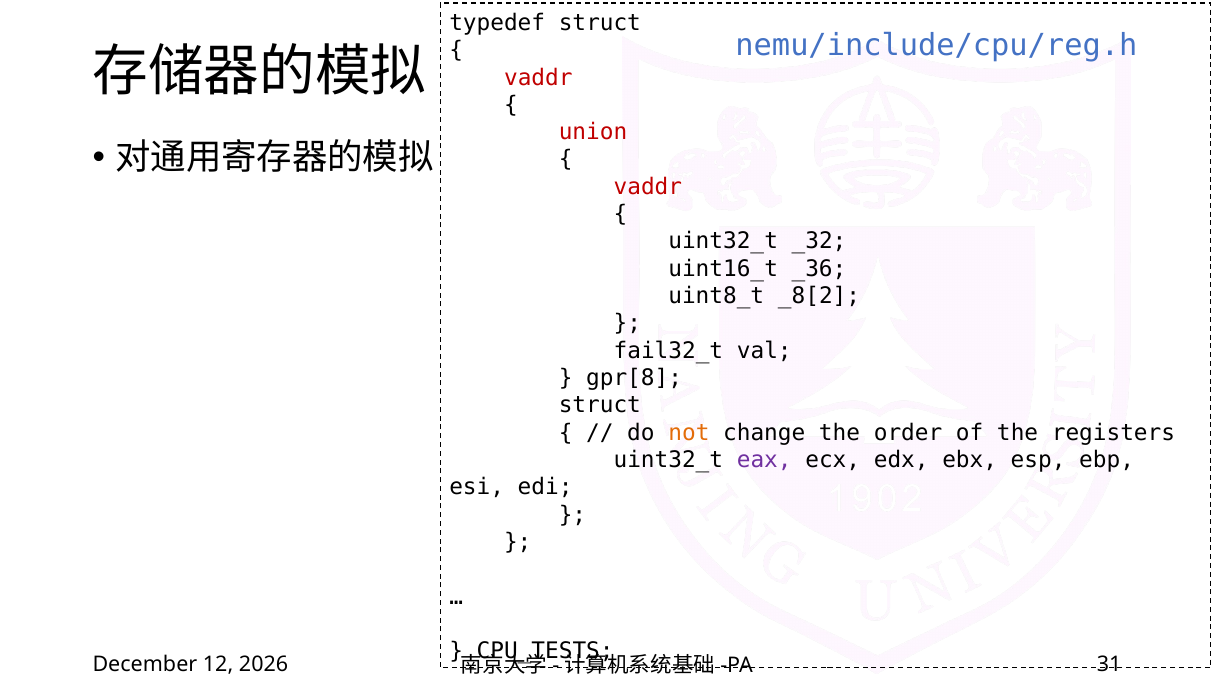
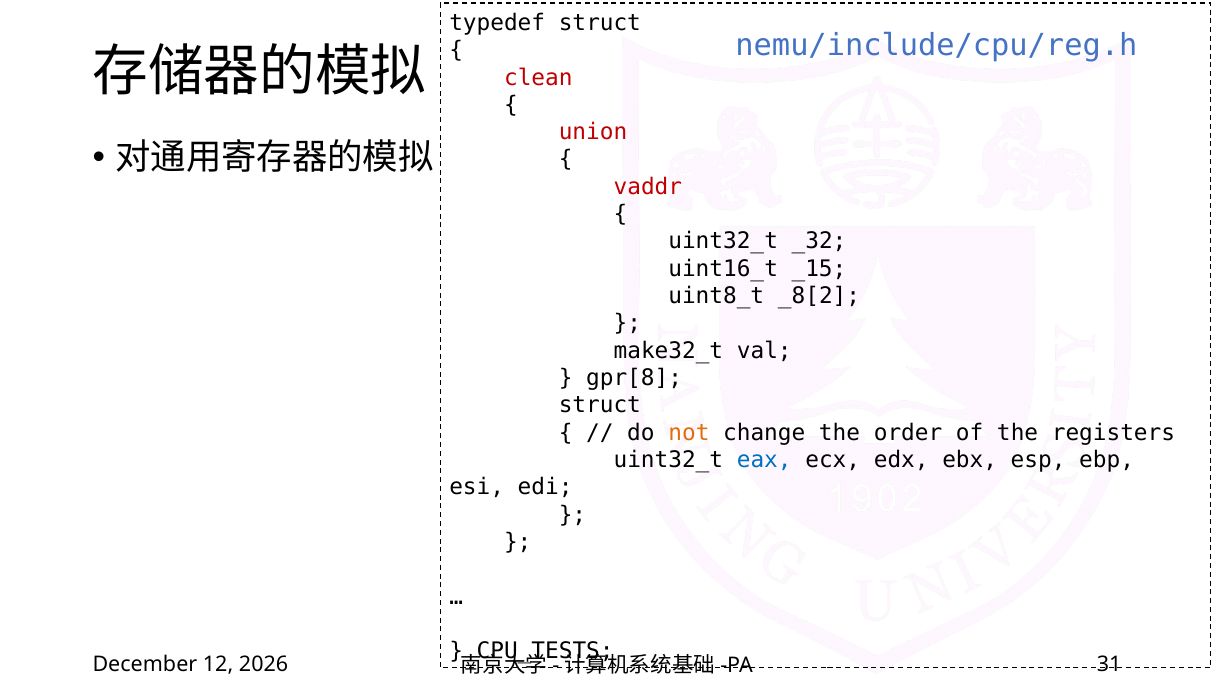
vaddr: vaddr -> clean (538, 77)
_36: _36 -> _15 (819, 269)
fail32_t: fail32_t -> make32_t (668, 351)
eax colour: purple -> blue (764, 460)
